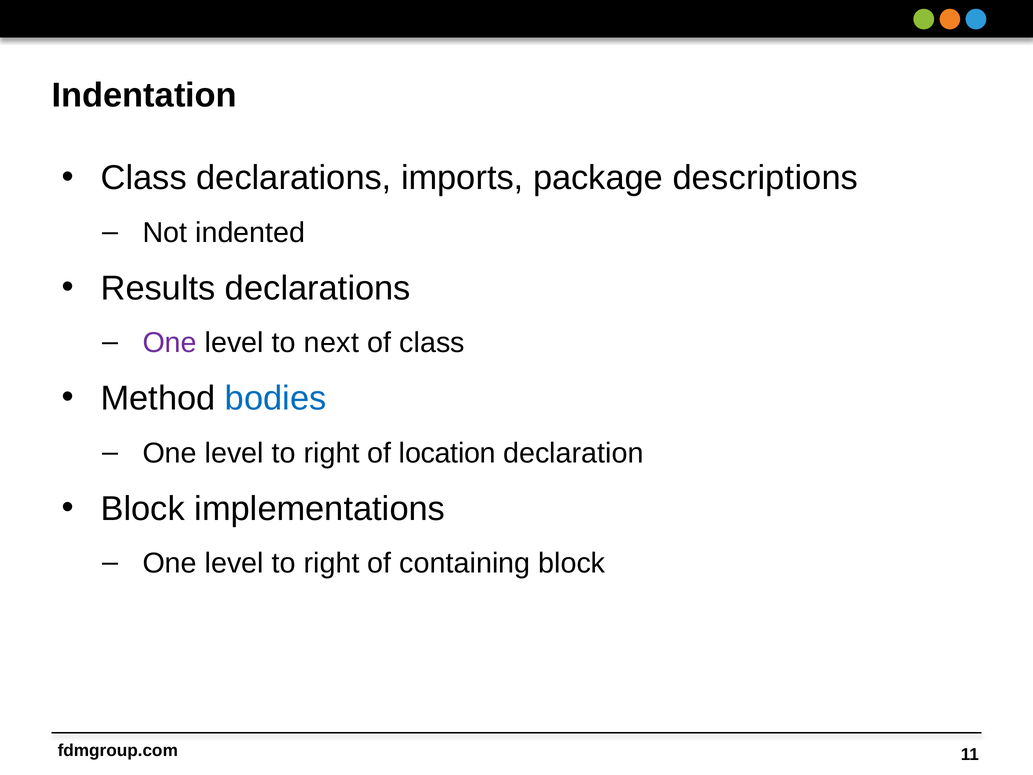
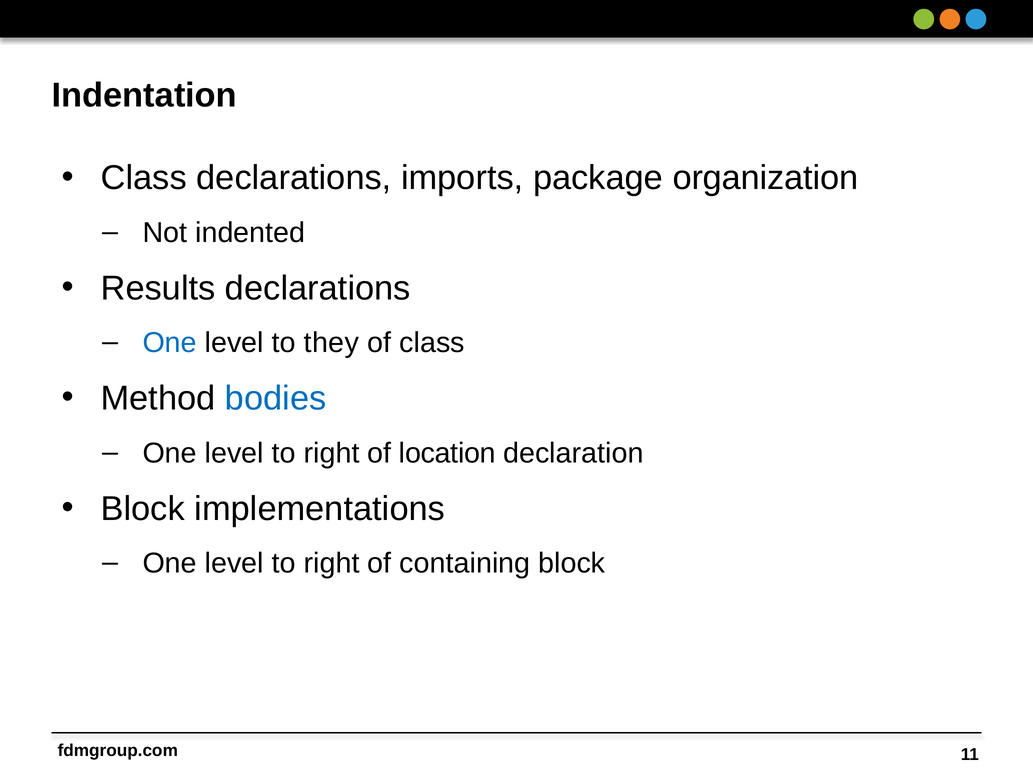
descriptions: descriptions -> organization (766, 178)
One colour: purple -> blue (170, 343)
next: next -> they (331, 343)
